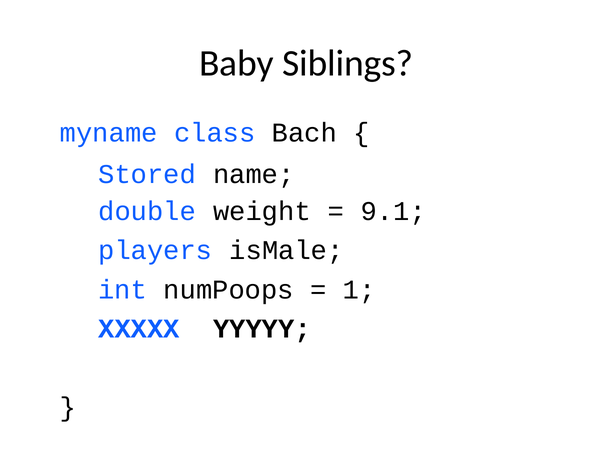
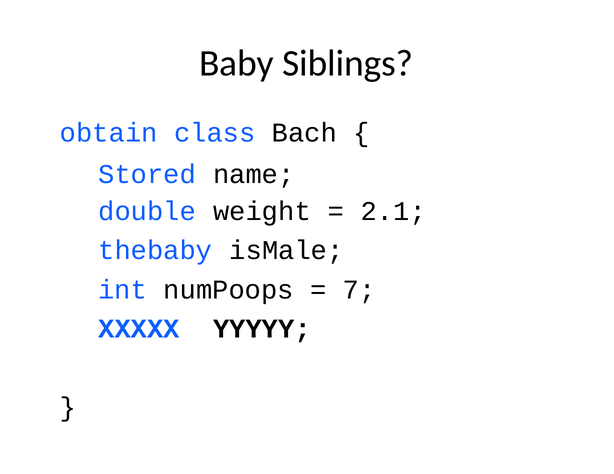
myname: myname -> obtain (109, 133)
9.1: 9.1 -> 2.1 (393, 211)
players: players -> thebaby (155, 251)
1: 1 -> 7 (359, 290)
